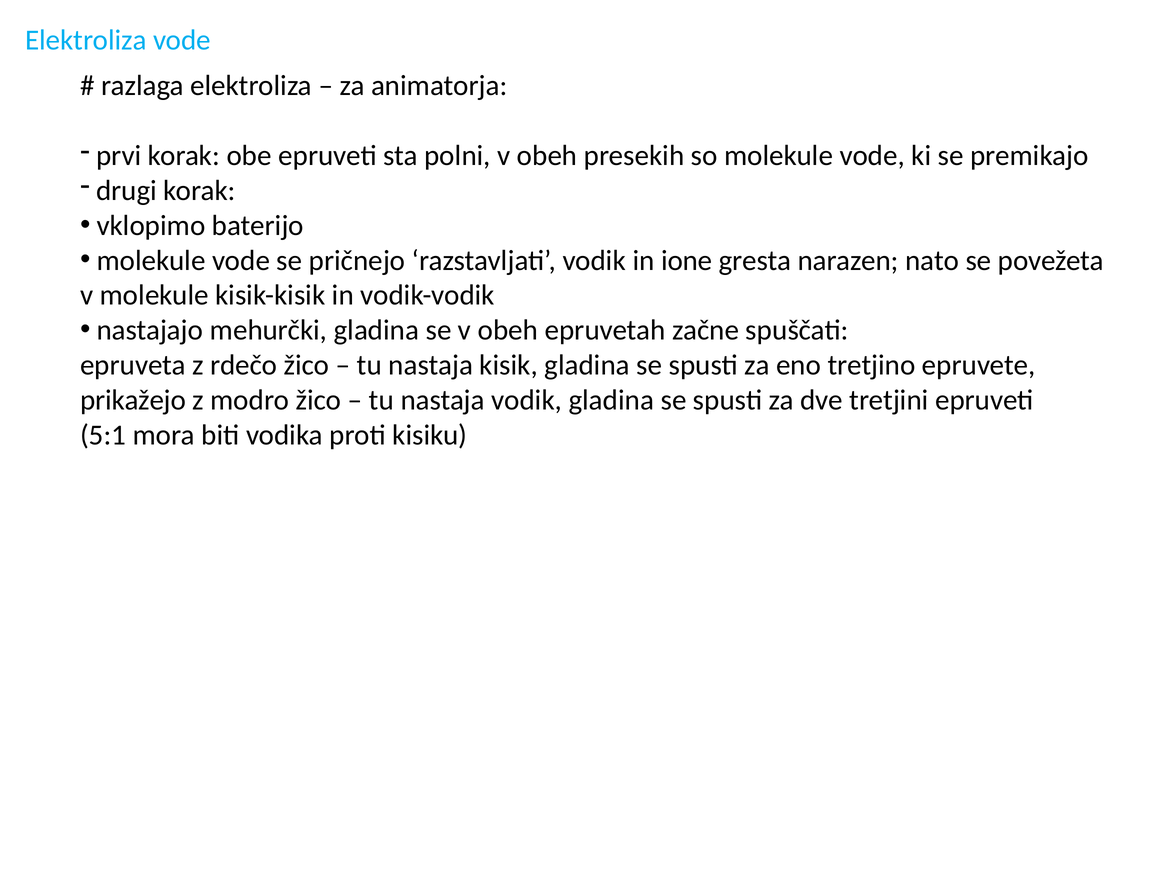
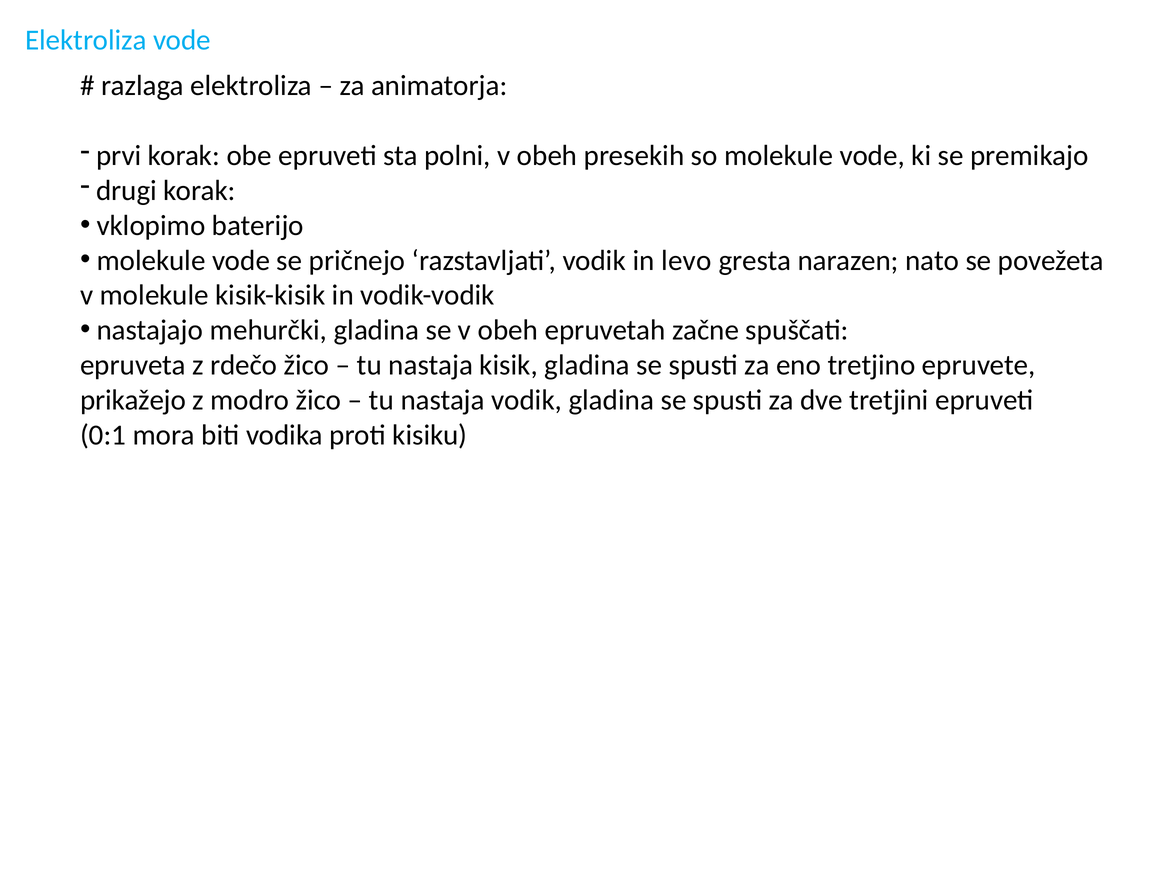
ione: ione -> levo (686, 260)
5:1: 5:1 -> 0:1 (103, 435)
